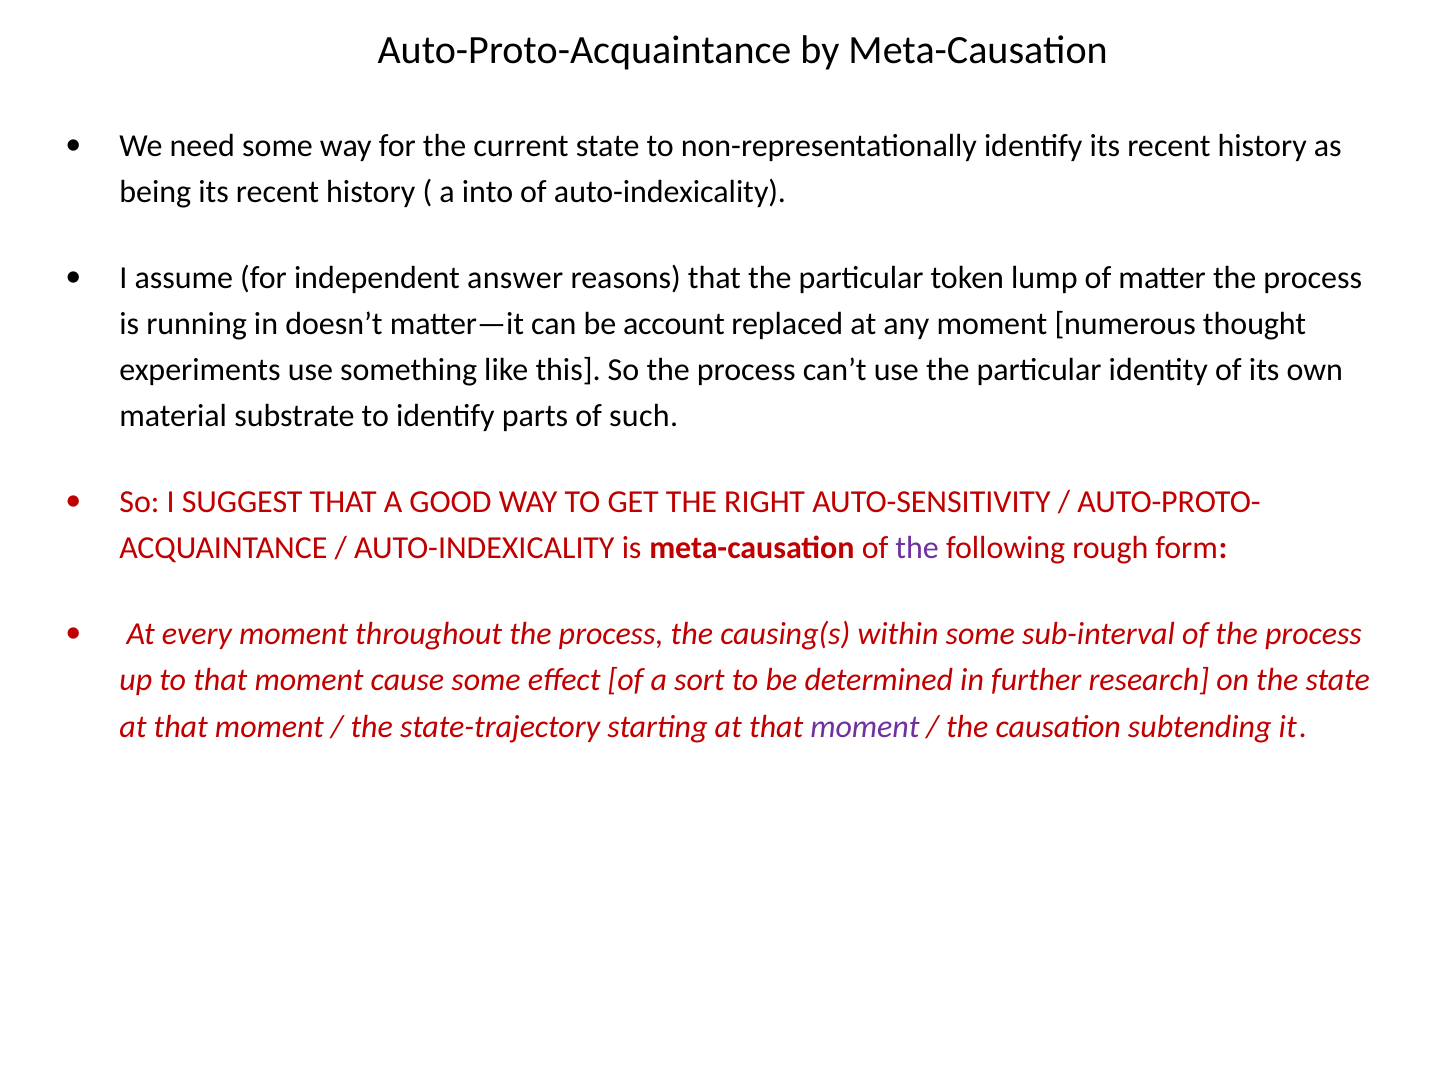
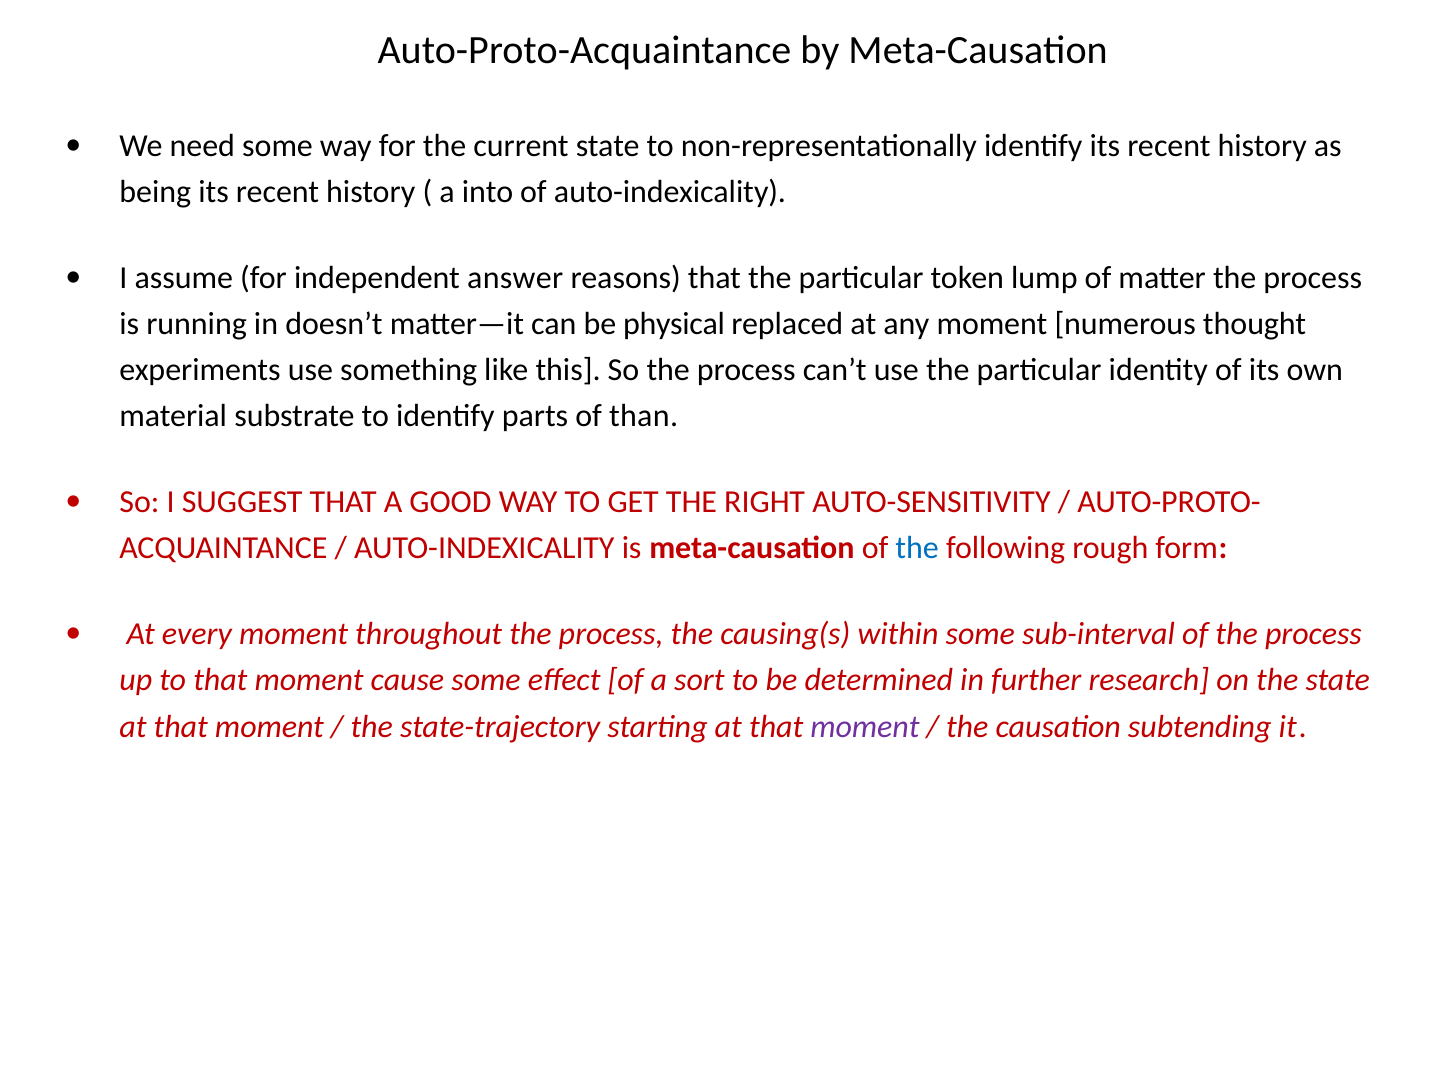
account: account -> physical (674, 324)
such: such -> than (644, 416)
the colour: purple -> blue (917, 548)
